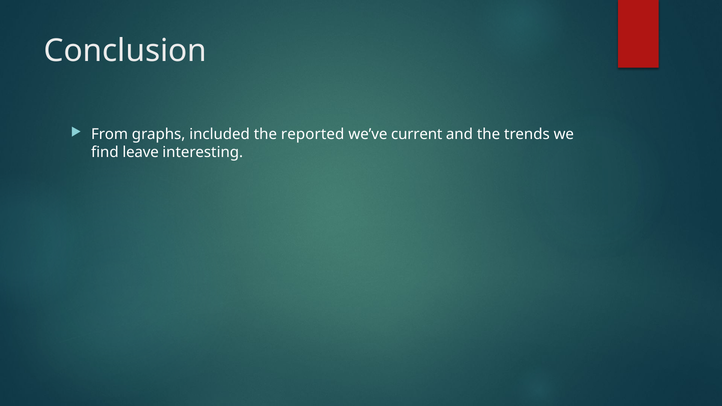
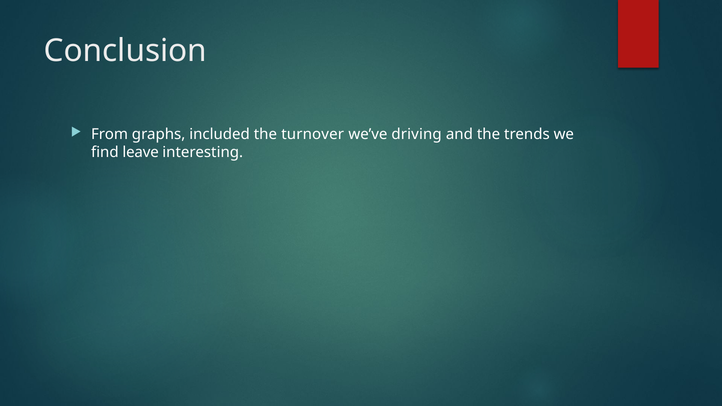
reported: reported -> turnover (313, 134)
current: current -> driving (417, 134)
